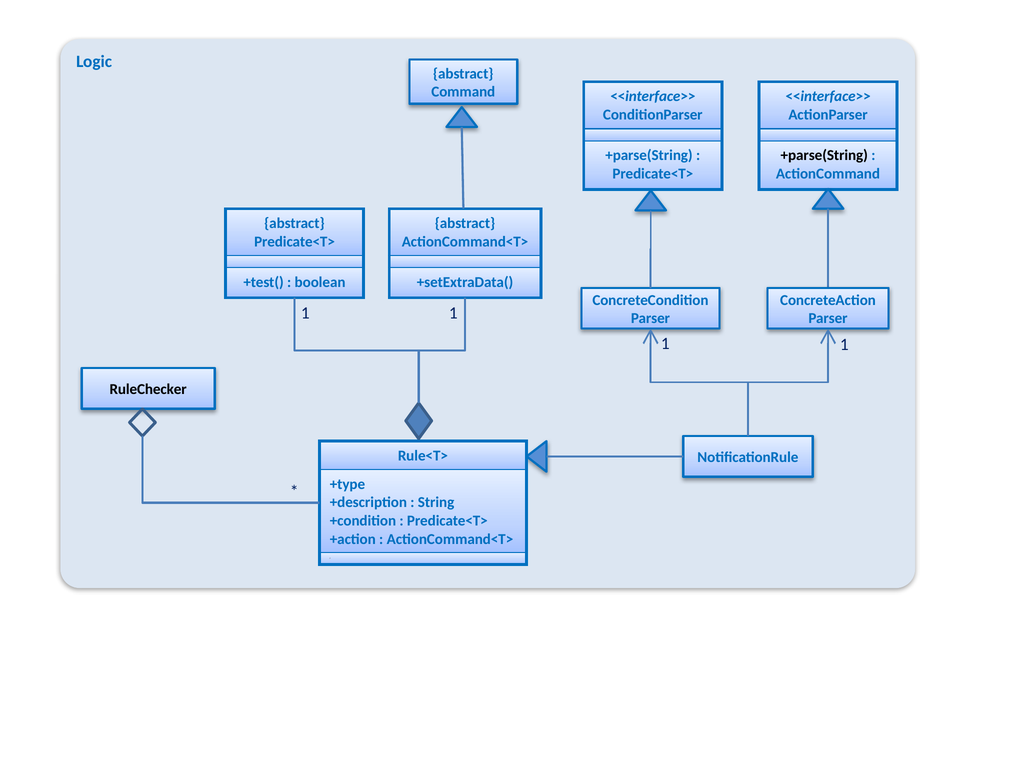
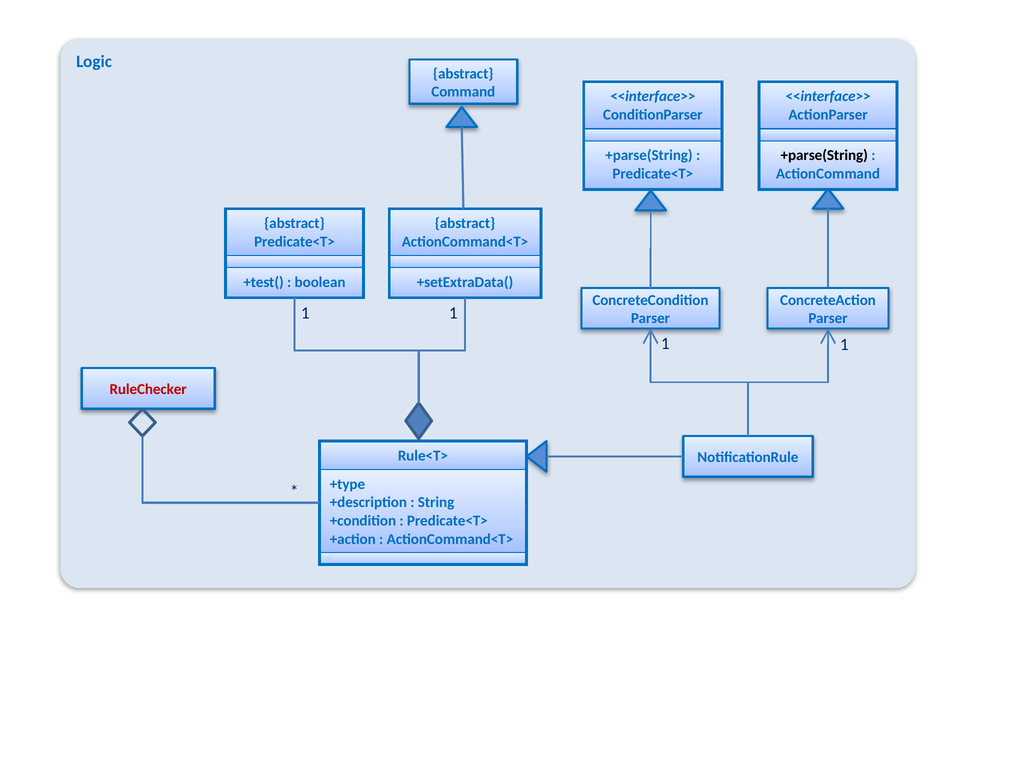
RuleChecker colour: black -> red (148, 390)
